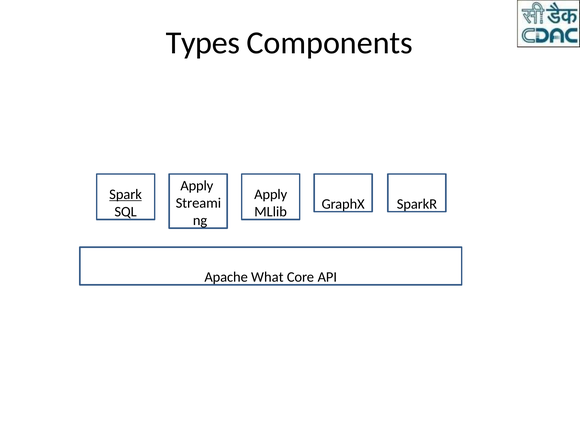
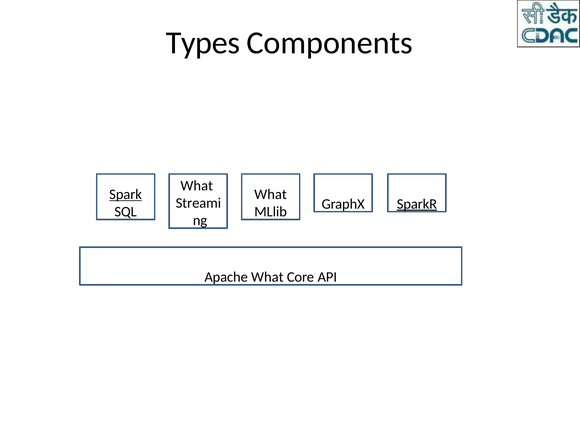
Apply: Apply -> What (197, 186)
Apply: Apply -> What (271, 194)
SparkR underline: none -> present (417, 204)
